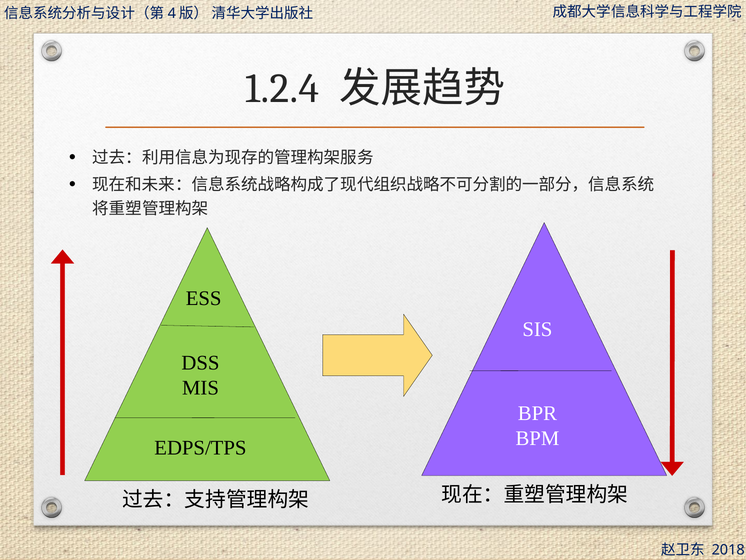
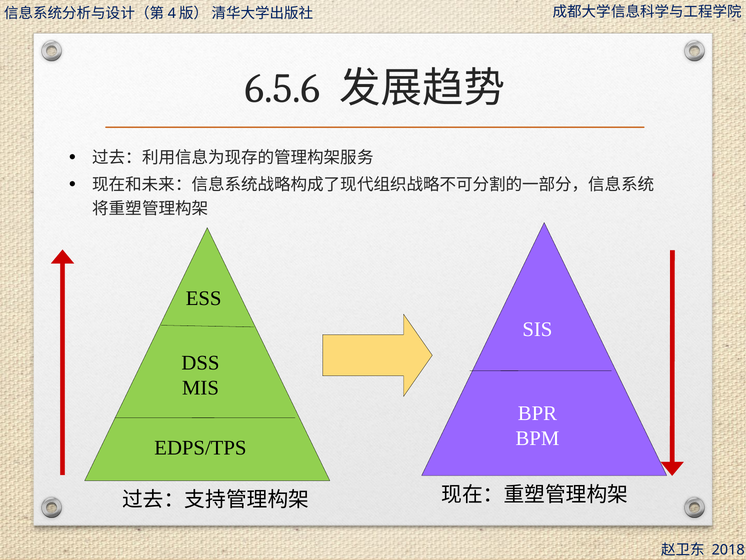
1.2.4: 1.2.4 -> 6.5.6 (283, 88)
